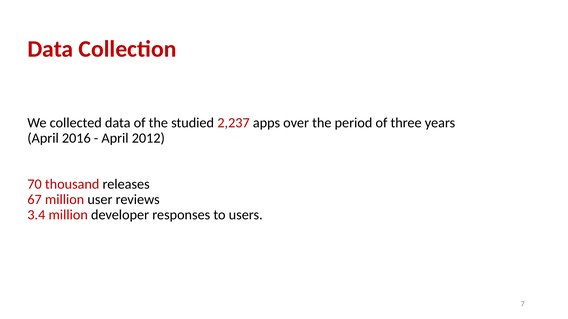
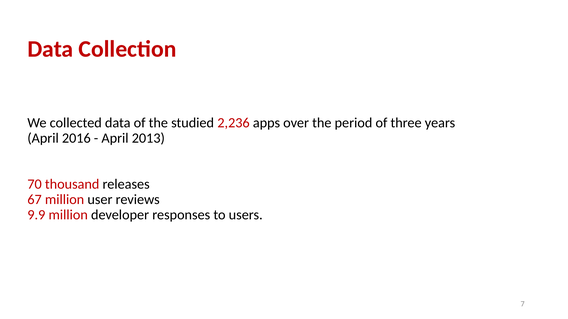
2,237: 2,237 -> 2,236 (234, 123)
2012: 2012 -> 2013 (148, 138)
3.4: 3.4 -> 9.9 (36, 215)
